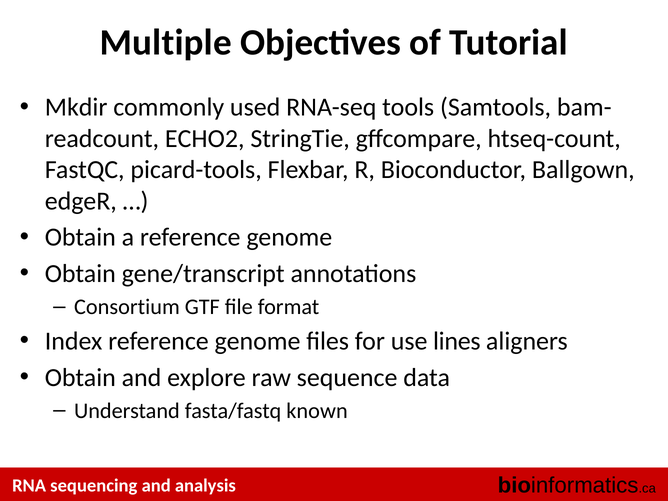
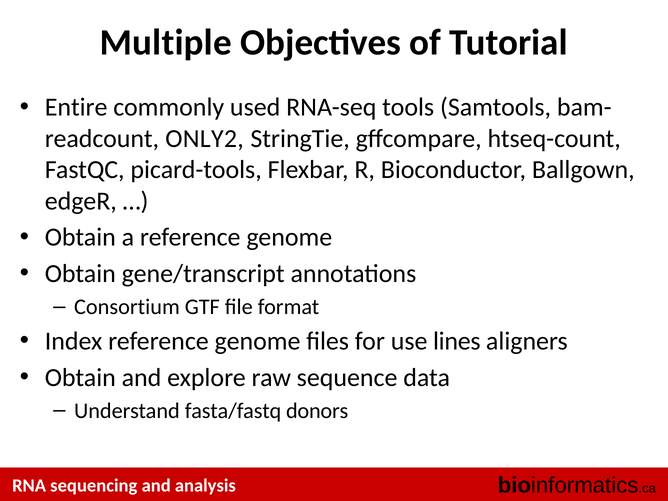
Mkdir: Mkdir -> Entire (76, 107)
ECHO2: ECHO2 -> ONLY2 (205, 139)
known: known -> donors (317, 411)
